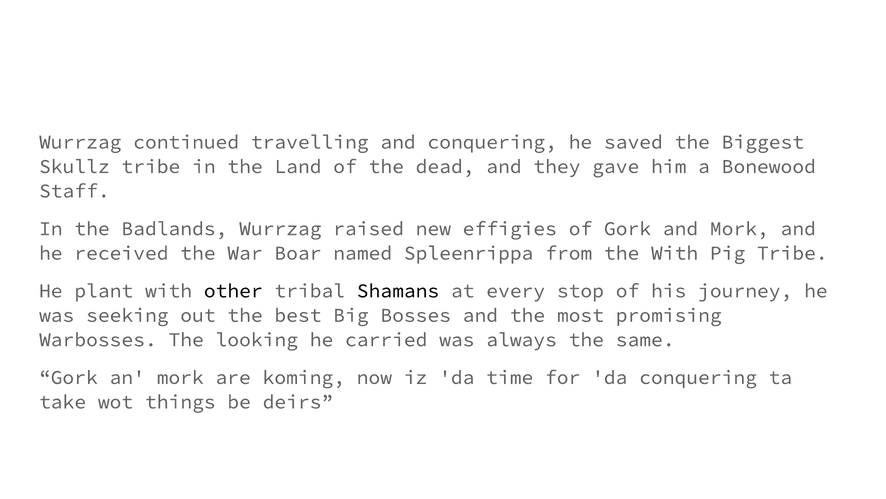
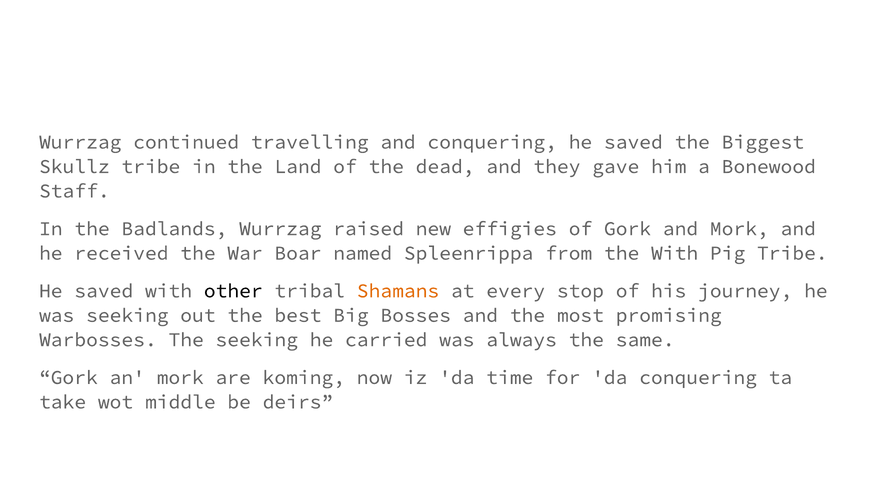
plant: plant -> saved (104, 290)
Shamans colour: black -> orange (398, 290)
The looking: looking -> seeking (257, 339)
things: things -> middle (180, 401)
